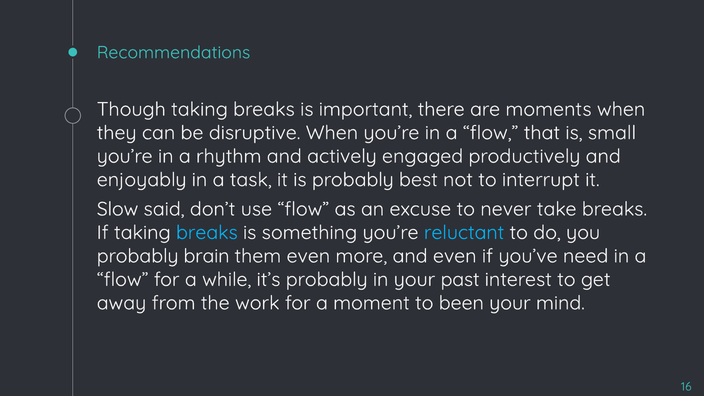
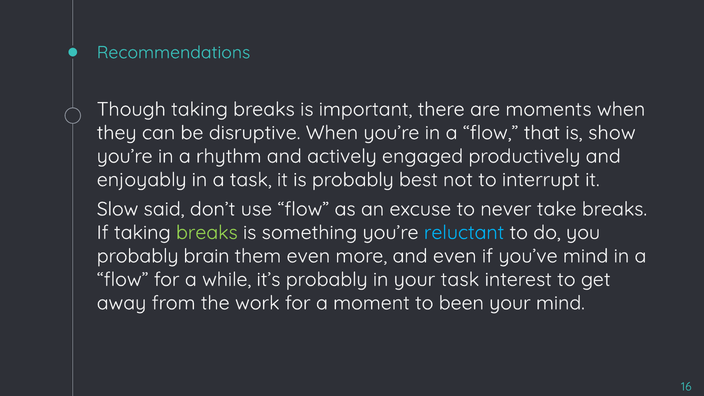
small: small -> show (612, 133)
breaks colour: light blue -> light green (207, 233)
you’ve need: need -> mind (586, 256)
your past: past -> task (460, 280)
